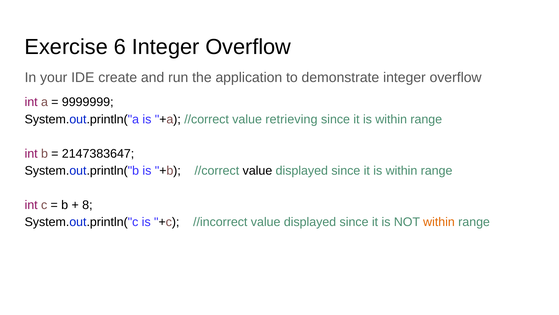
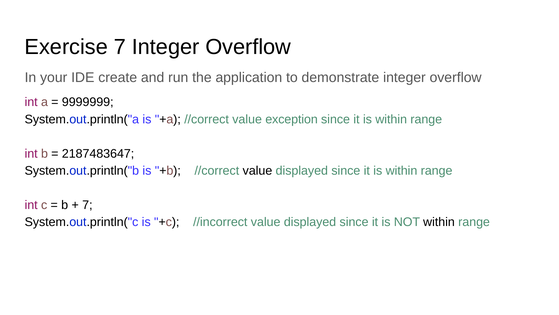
Exercise 6: 6 -> 7 (120, 47)
retrieving: retrieving -> exception (292, 119)
2147383647: 2147383647 -> 2187483647 (98, 153)
8: 8 -> 7 (87, 205)
within colour: orange -> black (439, 222)
